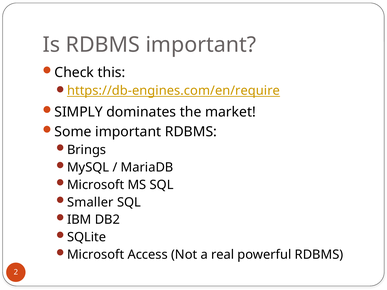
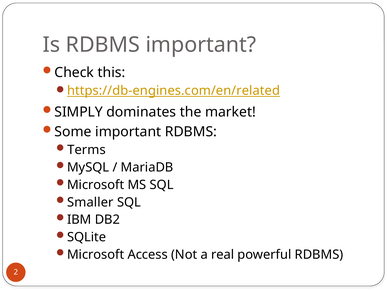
https://db-engines.com/en/require: https://db-engines.com/en/require -> https://db-engines.com/en/related (173, 91)
Brings: Brings -> Terms (87, 150)
